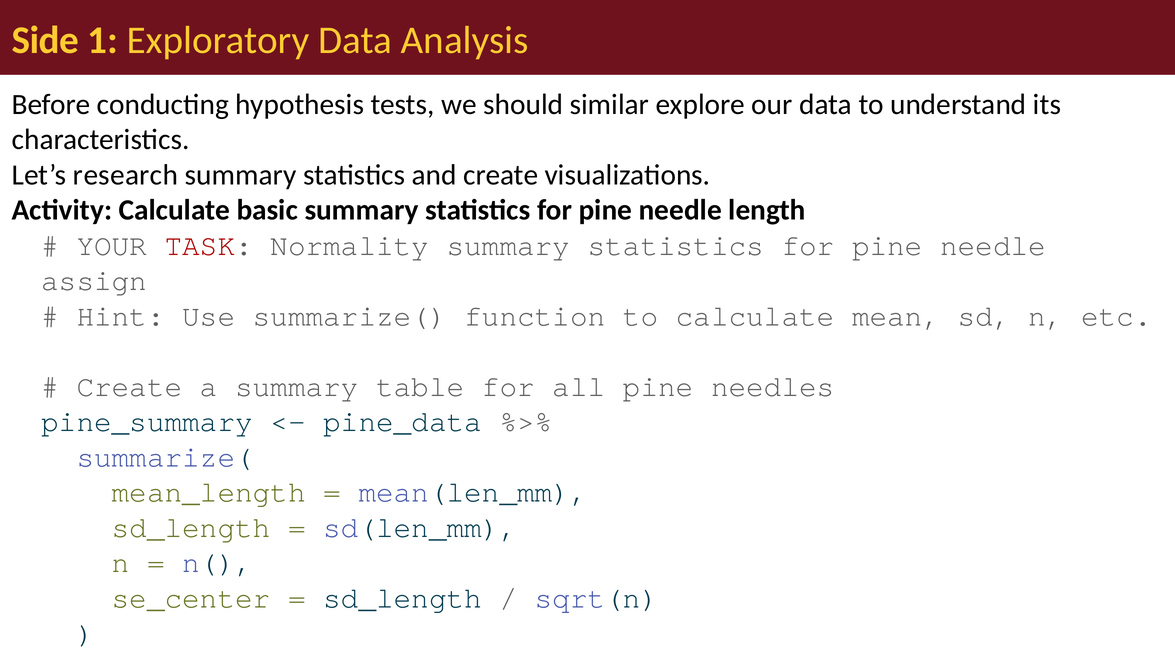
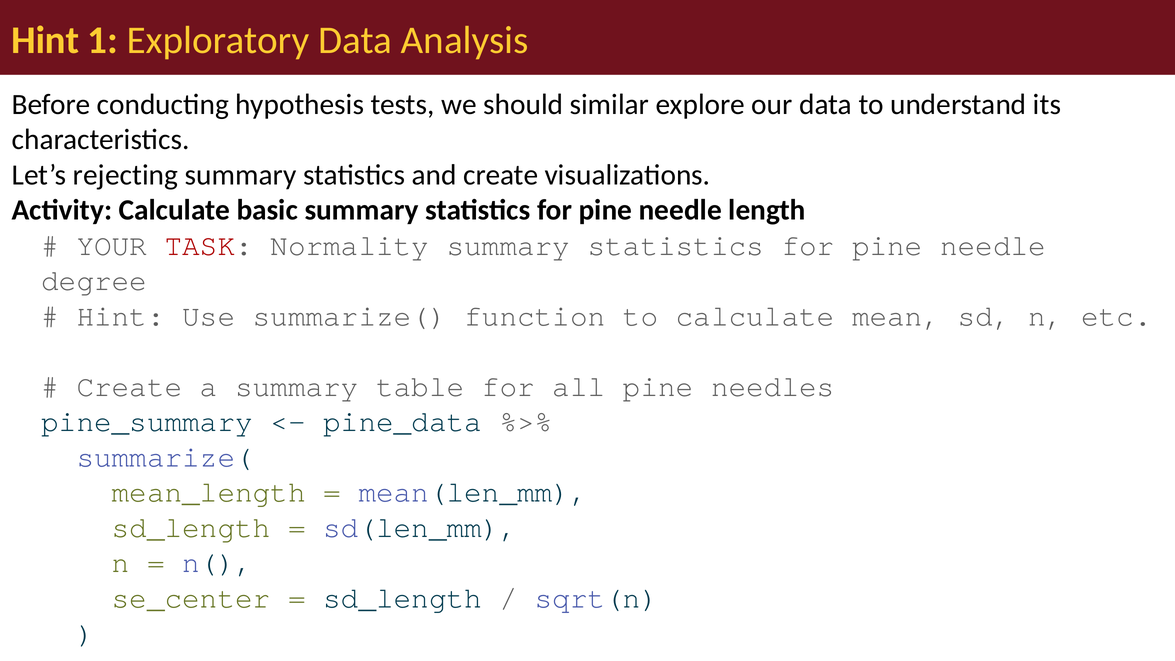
Side: Side -> Hint (45, 40)
research: research -> rejecting (126, 175)
assign: assign -> degree (94, 281)
